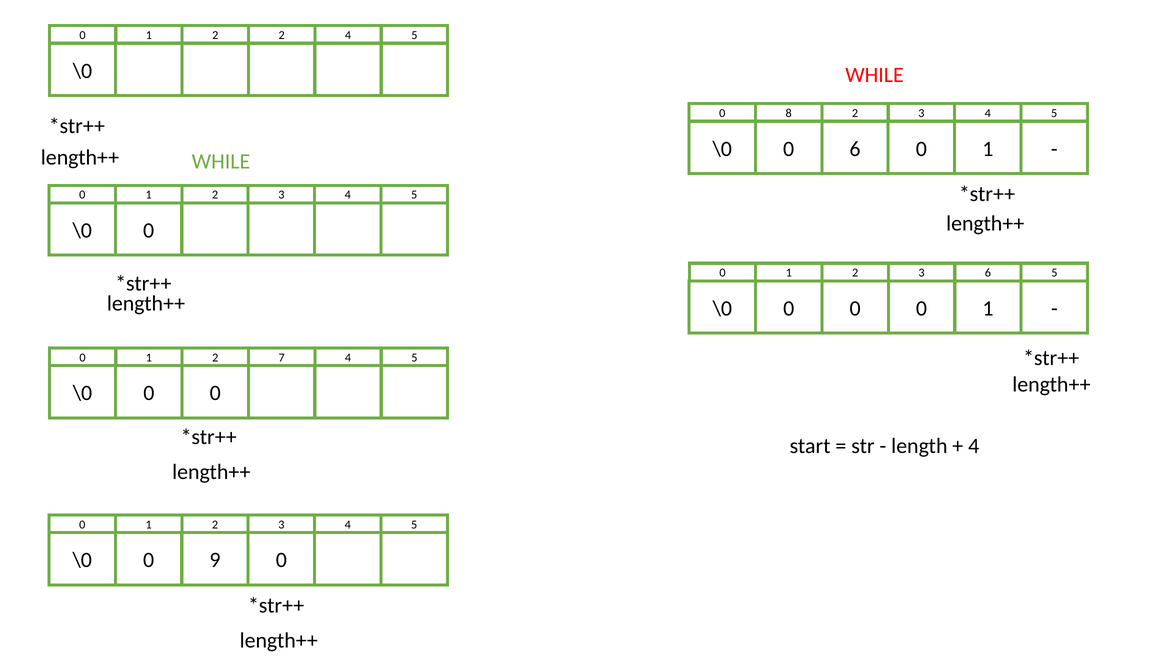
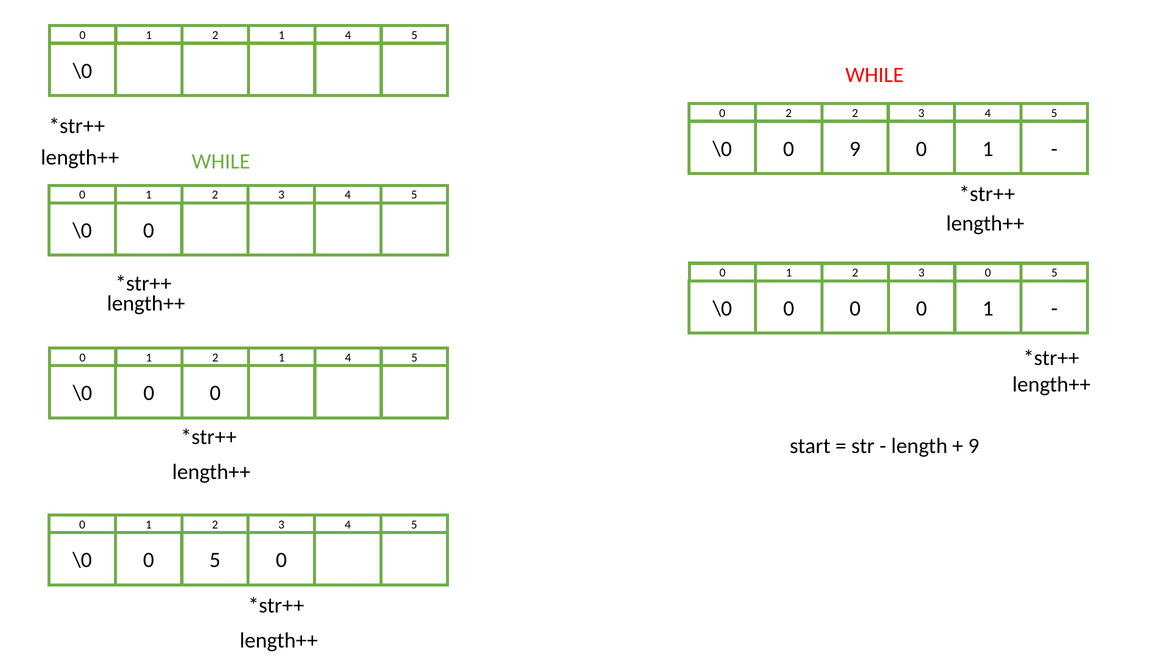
2: 2 -> 1 (282, 35)
0 8: 8 -> 2 (789, 113)
0 6: 6 -> 9 (855, 149)
3 6: 6 -> 0 (988, 273)
7: 7 -> 1 (282, 358)
4: 4 -> 9 (974, 446)
\0 0 9: 9 -> 5 (215, 561)
